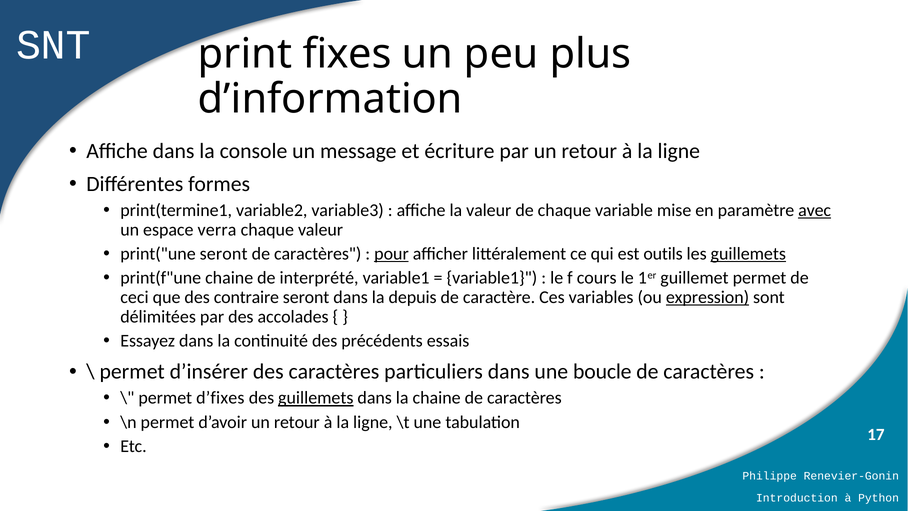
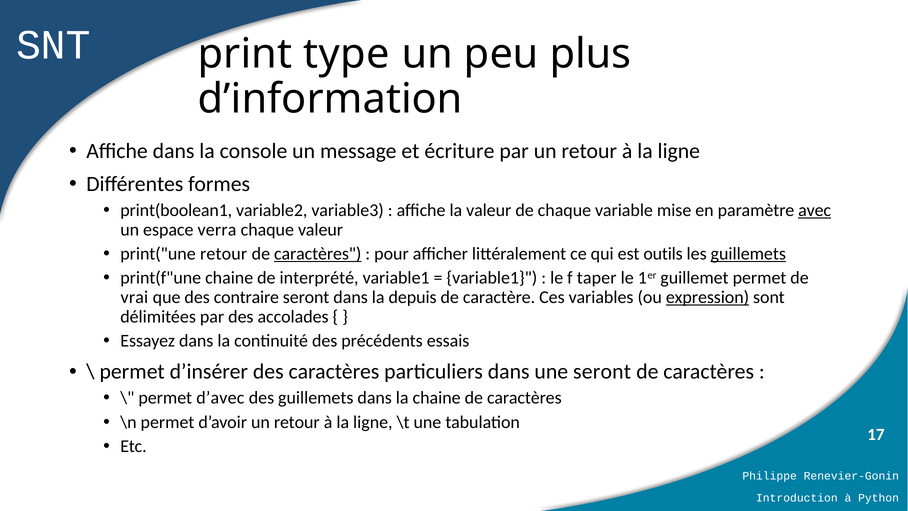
fixes: fixes -> type (347, 54)
print(termine1: print(termine1 -> print(boolean1 (176, 210)
print("une seront: seront -> retour (224, 254)
caractères underline: none -> present (318, 254)
pour underline: present -> none (391, 254)
cours: cours -> taper (597, 278)
ceci: ceci -> vrai (134, 297)
une boucle: boucle -> seront (602, 372)
d’fixes: d’fixes -> d’avec (220, 398)
guillemets underline: present -> none (316, 398)
